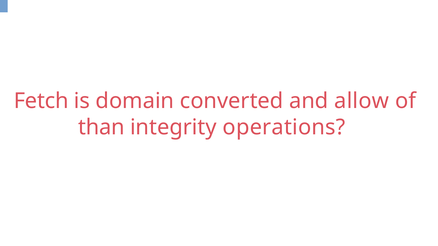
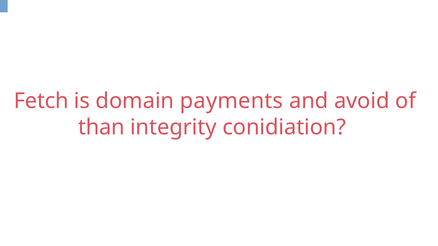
converted: converted -> payments (232, 101)
allow: allow -> avoid (362, 101)
operations: operations -> conidiation (284, 127)
